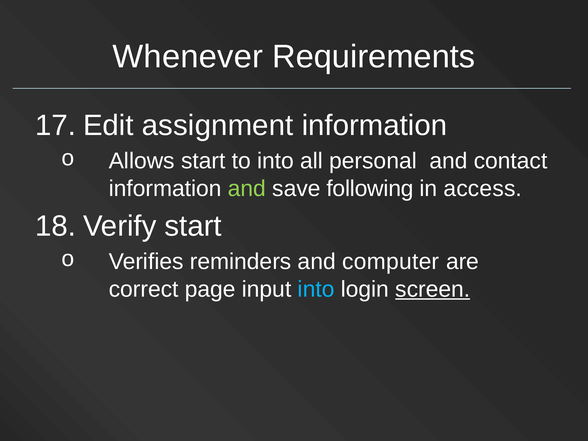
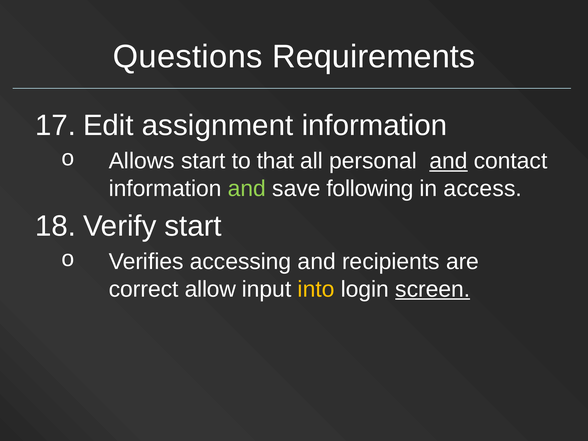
Whenever: Whenever -> Questions (188, 57)
to into: into -> that (276, 161)
and underline: none -> present (448, 161)
reminders: reminders -> accessing (241, 262)
computer: computer -> recipients (391, 262)
page: page -> allow (210, 289)
into colour: light blue -> yellow (316, 289)
